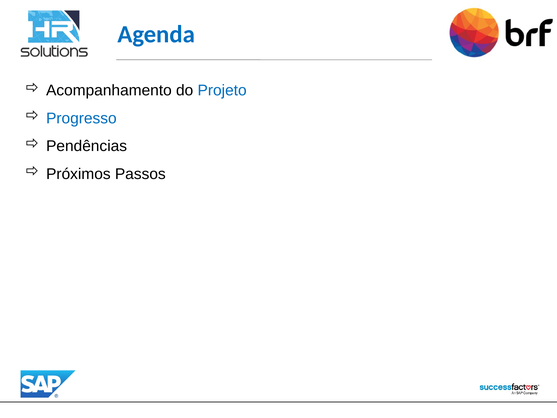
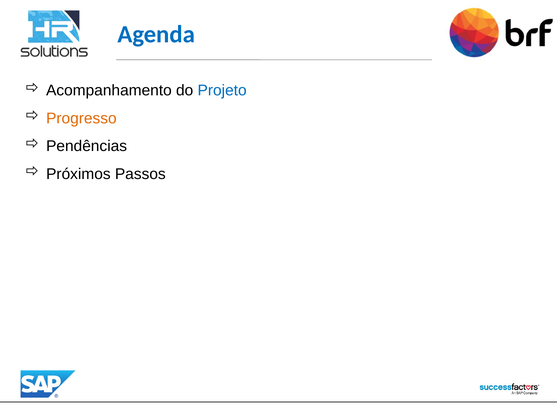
Progresso colour: blue -> orange (81, 118)
